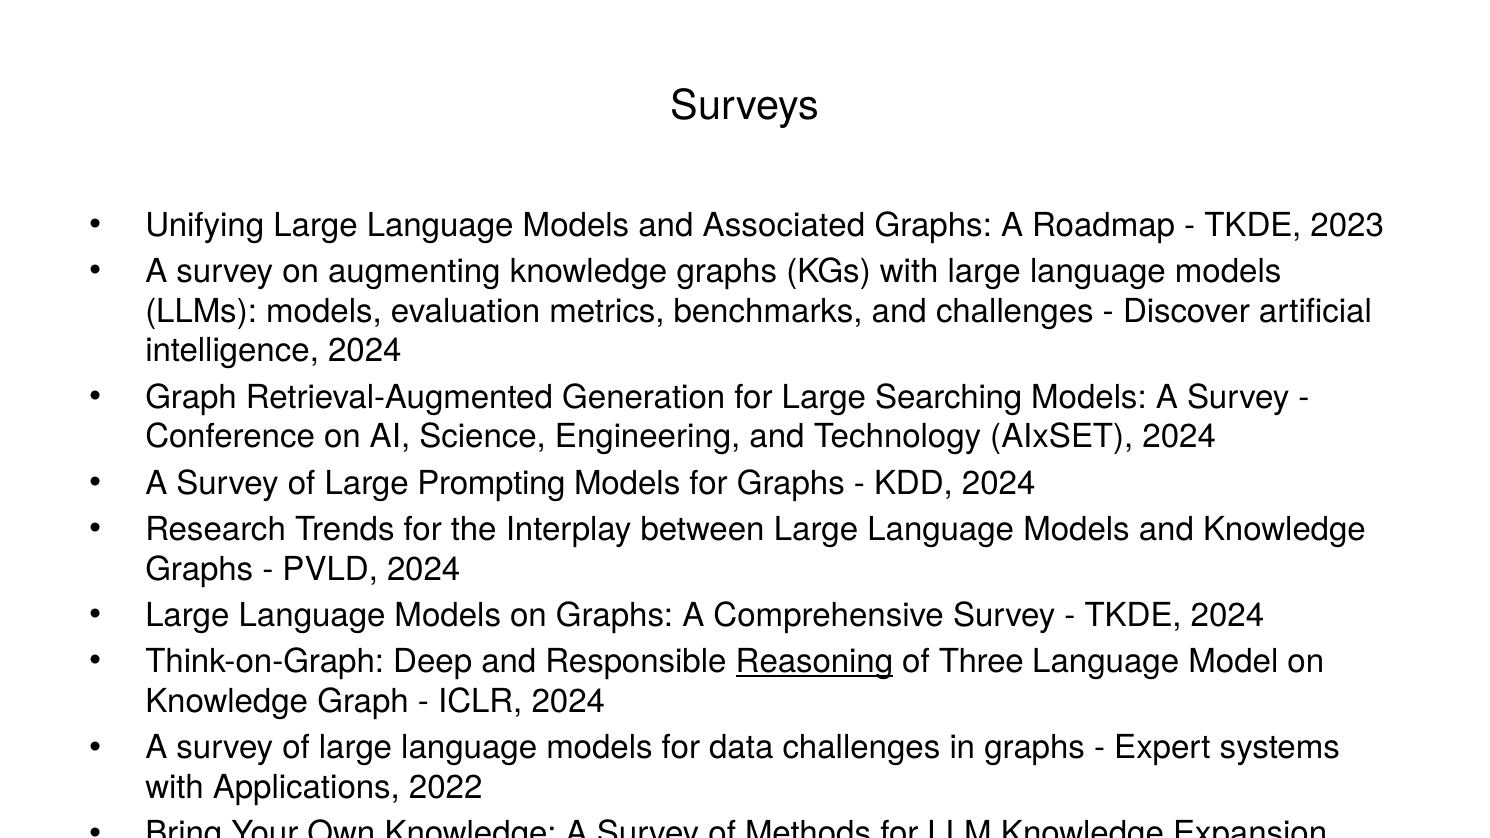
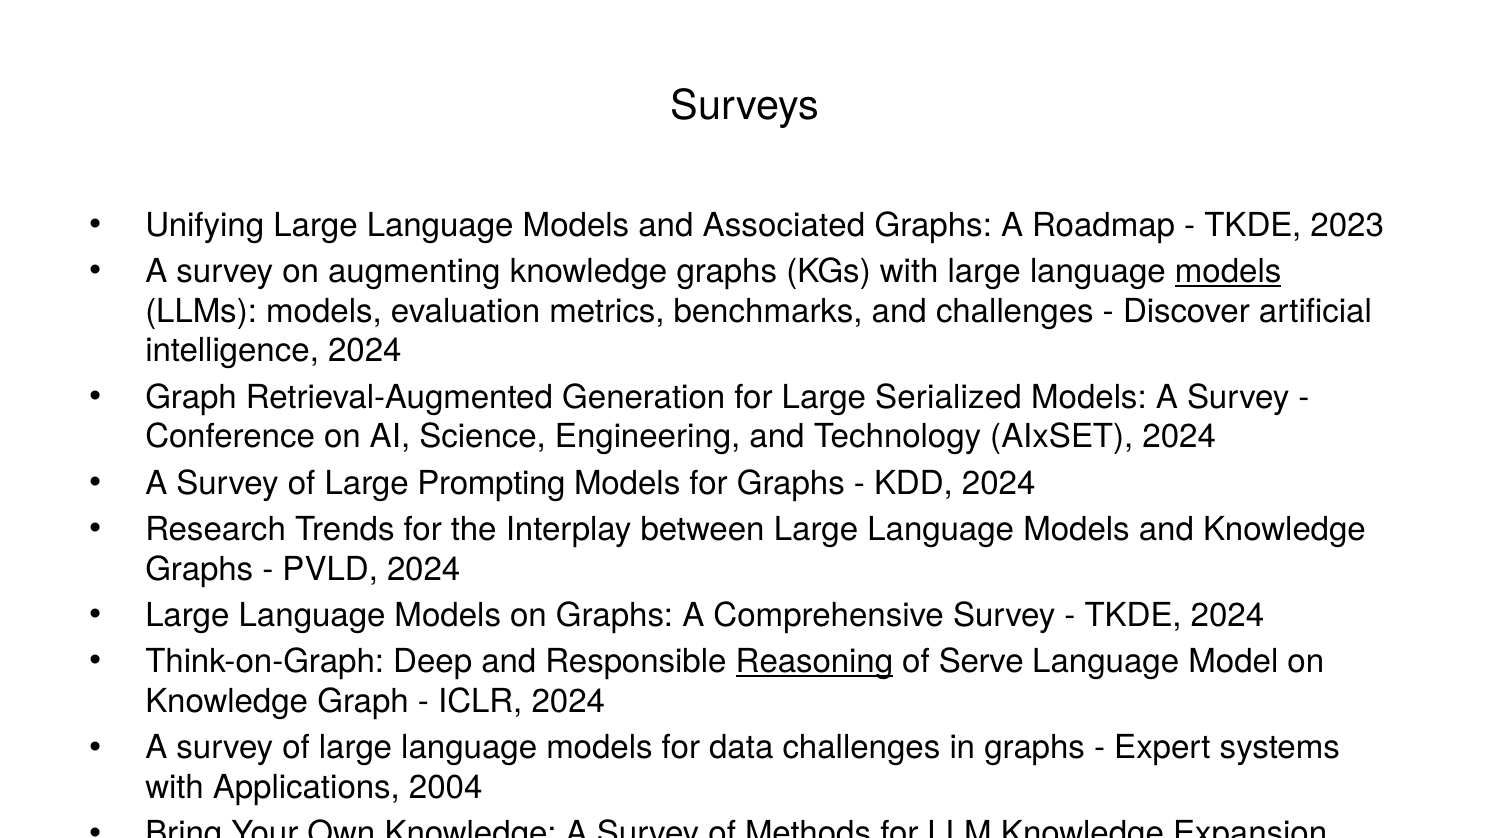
models underline: none -> present (1228, 272)
Searching: Searching -> Serialized (948, 397)
Three: Three -> Serve (981, 662)
2022: 2022 -> 2004 (446, 788)
